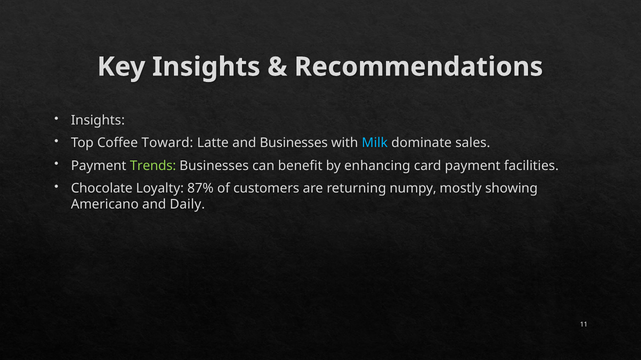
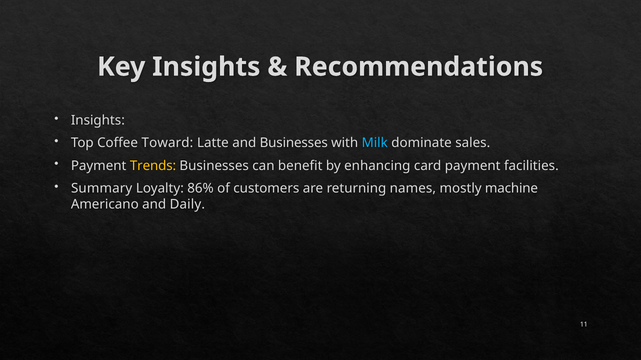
Trends colour: light green -> yellow (153, 166)
Chocolate: Chocolate -> Summary (102, 189)
87%: 87% -> 86% (200, 189)
numpy: numpy -> names (413, 189)
showing: showing -> machine (511, 189)
